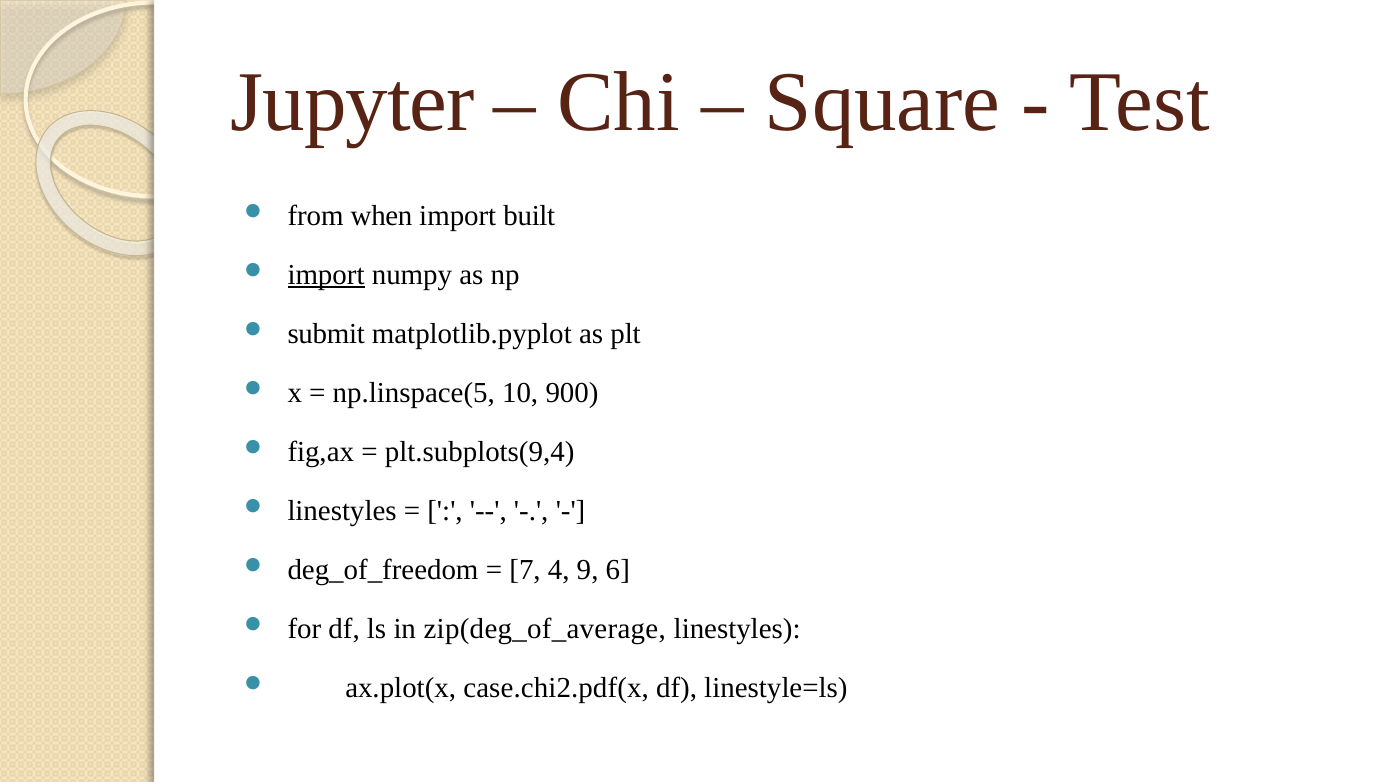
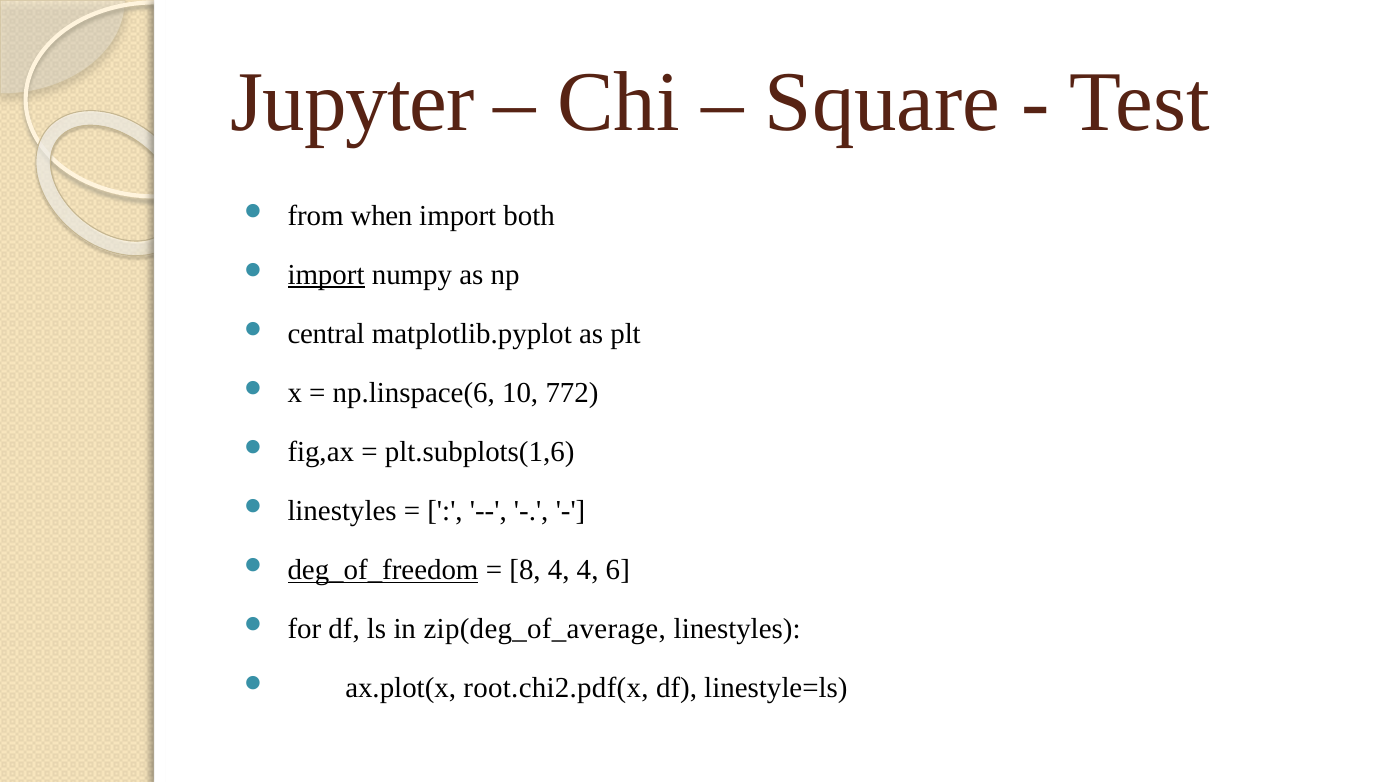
built: built -> both (529, 216)
submit: submit -> central (326, 334)
np.linspace(5: np.linspace(5 -> np.linspace(6 (414, 393)
900: 900 -> 772 (572, 393)
plt.subplots(9,4: plt.subplots(9,4 -> plt.subplots(1,6 (480, 452)
deg_of_freedom underline: none -> present (383, 570)
7: 7 -> 8 (525, 570)
4 9: 9 -> 4 (588, 570)
case.chi2.pdf(x: case.chi2.pdf(x -> root.chi2.pdf(x (556, 688)
